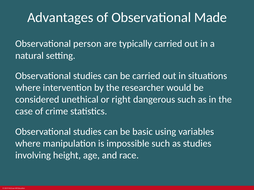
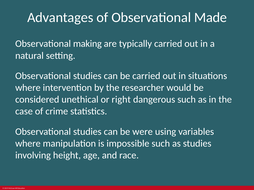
person: person -> making (87, 44)
basic: basic -> were (143, 132)
